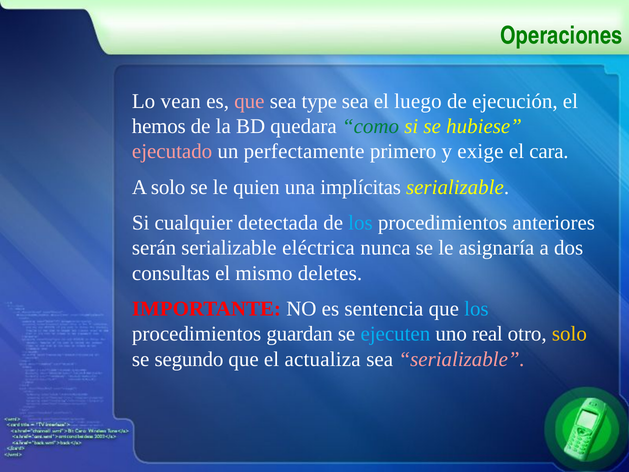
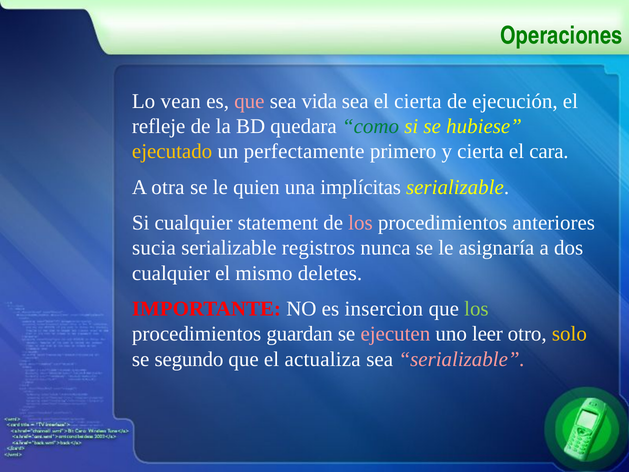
type: type -> vida (319, 101)
el luego: luego -> cierta (418, 101)
hemos: hemos -> refleje (159, 126)
ejecutado colour: pink -> yellow (172, 151)
y exige: exige -> cierta (480, 151)
A solo: solo -> otra (168, 187)
detectada: detectada -> statement (278, 223)
los colour: light blue -> pink (360, 223)
serán: serán -> sucia (154, 248)
eléctrica: eléctrica -> registros (318, 248)
consultas: consultas -> cualquier (171, 273)
sentencia: sentencia -> insercion (384, 309)
los colour: light blue -> light green (476, 309)
ejecuten colour: light blue -> pink (395, 334)
real: real -> leer (487, 334)
